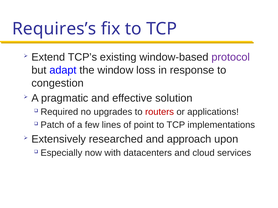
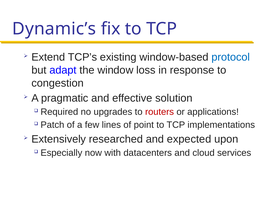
Requires’s: Requires’s -> Dynamic’s (54, 29)
protocol colour: purple -> blue (231, 57)
approach: approach -> expected (189, 139)
